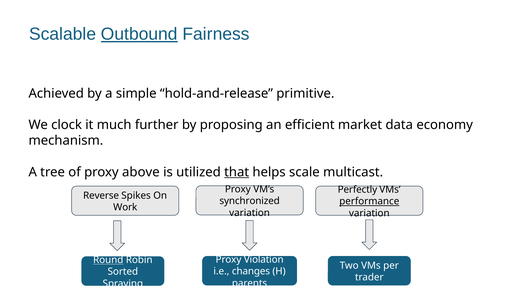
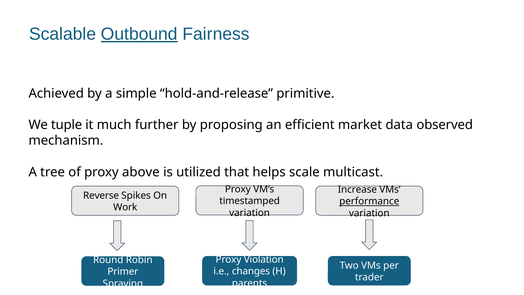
clock: clock -> tuple (67, 125)
economy: economy -> observed (445, 125)
that underline: present -> none (237, 172)
Perfectly: Perfectly -> Increase (357, 189)
synchronized: synchronized -> timestamped (250, 201)
Round underline: present -> none (108, 260)
Sorted: Sorted -> Primer (123, 271)
